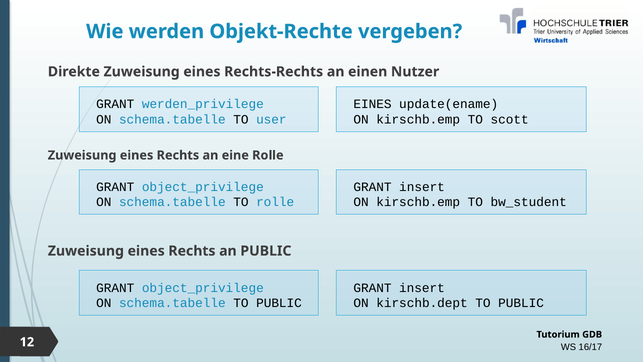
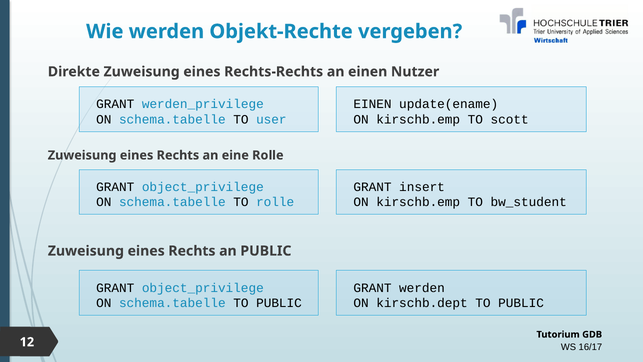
EINES: EINES -> EINEN (373, 104)
insert: insert -> werden (422, 288)
